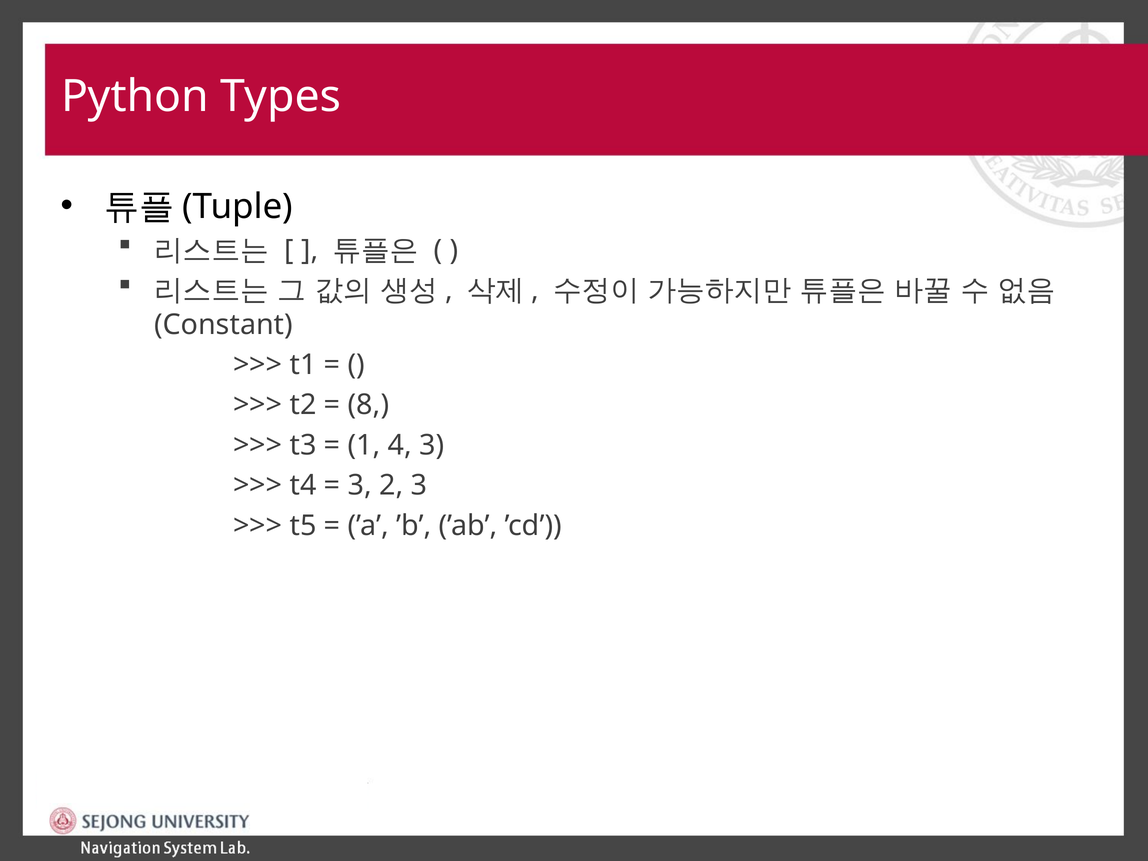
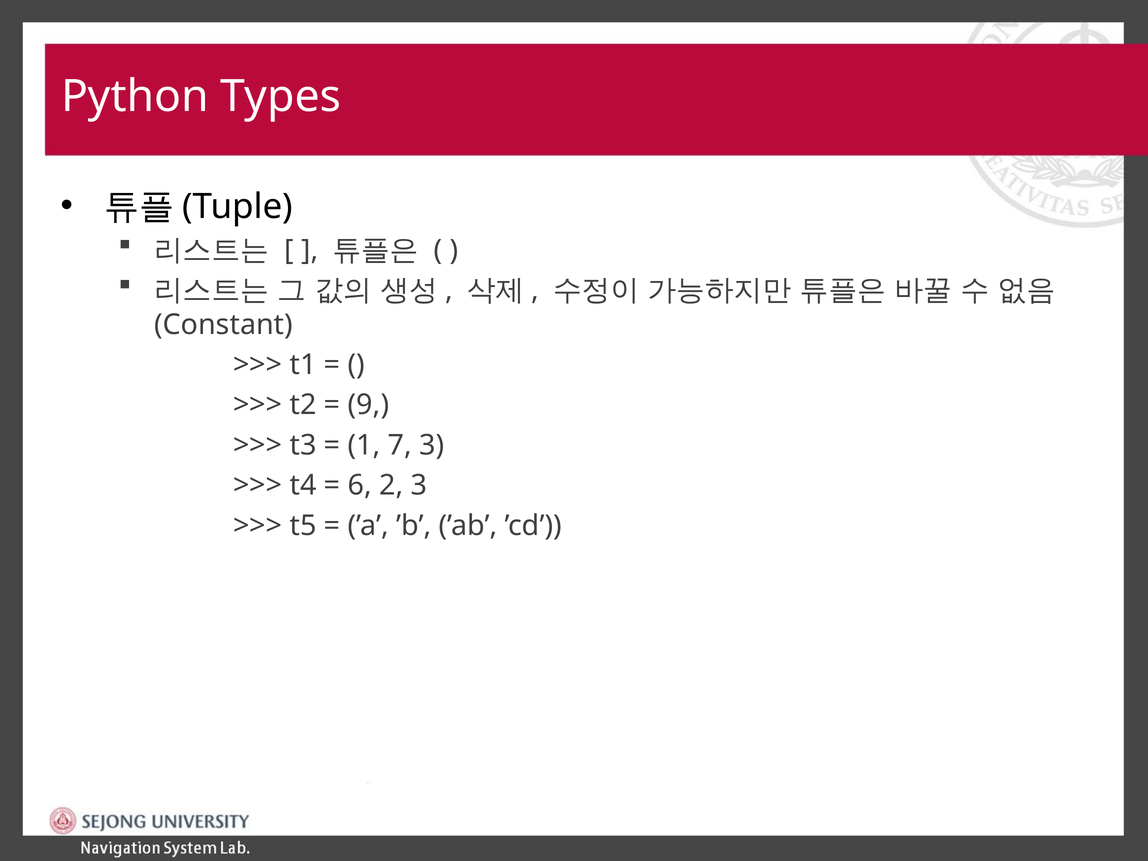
8: 8 -> 9 (368, 405)
4: 4 -> 7 (400, 445)
3: 3 -> 6 (360, 485)
